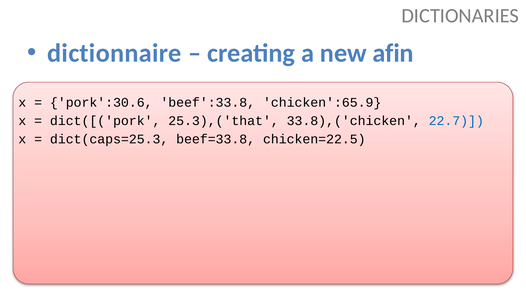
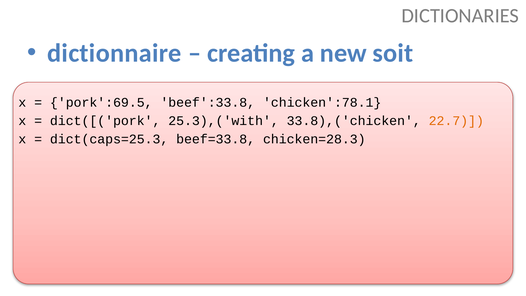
afin: afin -> soit (393, 53)
pork':30.6: pork':30.6 -> pork':69.5 (101, 102)
chicken':65.9: chicken':65.9 -> chicken':78.1 (322, 102)
25.3),('that: 25.3),('that -> 25.3),('with (224, 121)
22.7 colour: blue -> orange (456, 121)
chicken=22.5: chicken=22.5 -> chicken=28.3 (314, 139)
